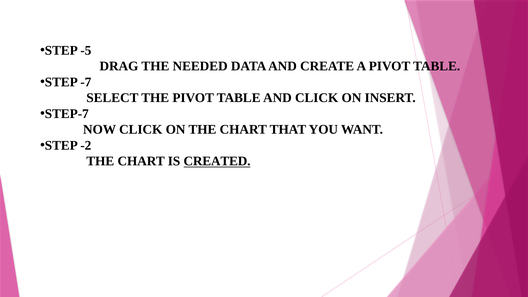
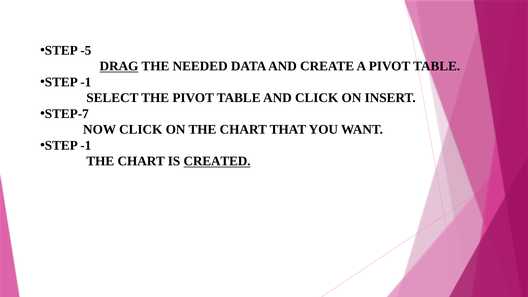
DRAG underline: none -> present (119, 66)
-7: -7 -> -1 (86, 82)
-2: -2 -> -1 (86, 145)
